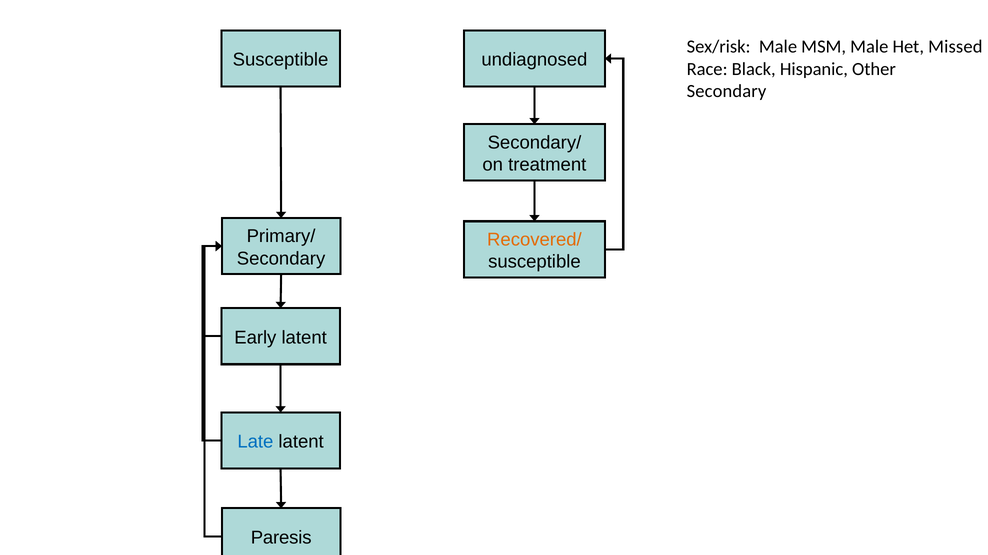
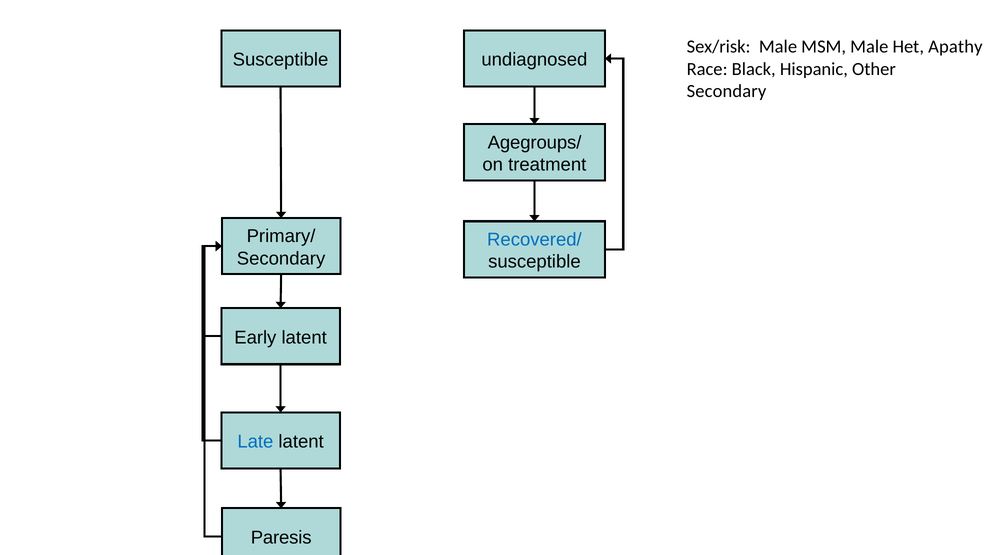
Missed: Missed -> Apathy (955, 47)
Secondary/: Secondary/ -> Agegroups/ (535, 143)
Recovered/ colour: orange -> blue (534, 240)
